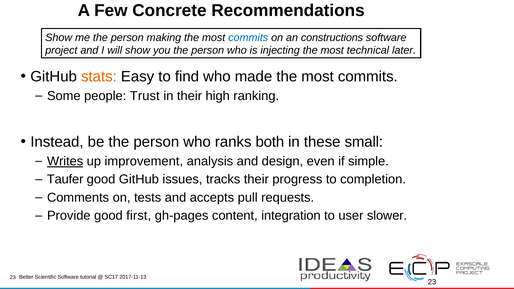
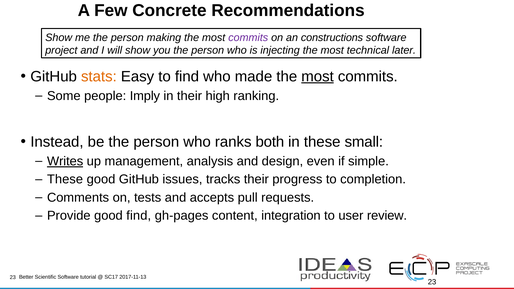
commits colour: blue -> purple (248, 38)
most underline: none -> present (318, 76)
Trust: Trust -> Imply (145, 96)
improvement: improvement -> management (144, 161)
Taufer: Taufer -> These (65, 180)
good first: first -> find (139, 216)
slower: slower -> review (387, 216)
